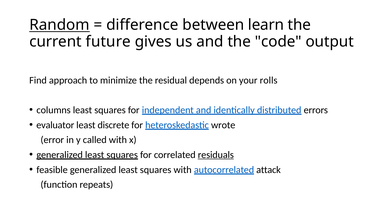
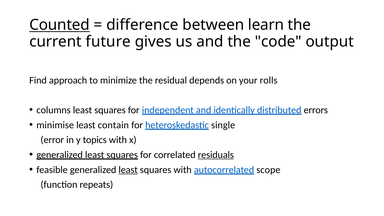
Random: Random -> Counted (60, 25)
evaluator: evaluator -> minimise (55, 125)
discrete: discrete -> contain (113, 125)
wrote: wrote -> single (223, 125)
called: called -> topics (95, 140)
least underline: none -> present (128, 170)
attack: attack -> scope (268, 170)
